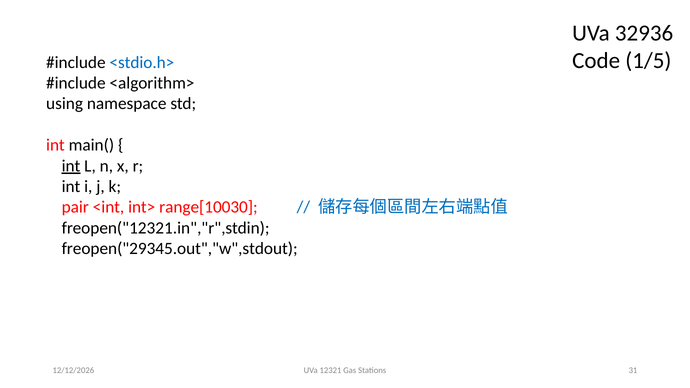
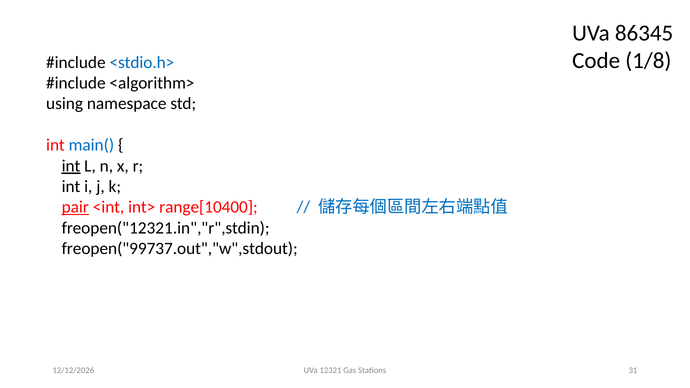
32936: 32936 -> 86345 (644, 33)
1/5: 1/5 -> 1/8 (648, 61)
main( colour: black -> blue (91, 145)
pair underline: none -> present (75, 207)
range[10030: range[10030 -> range[10400 (208, 207)
freopen("29345.out","w",stdout: freopen("29345.out","w",stdout -> freopen("99737.out","w",stdout (180, 249)
